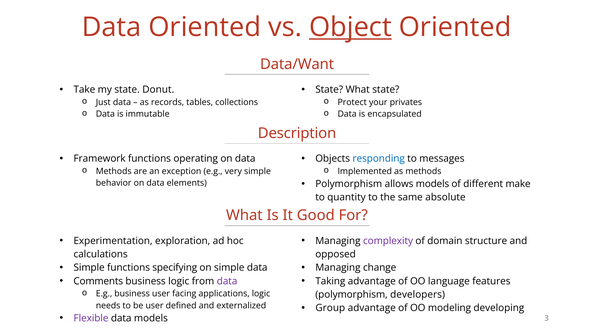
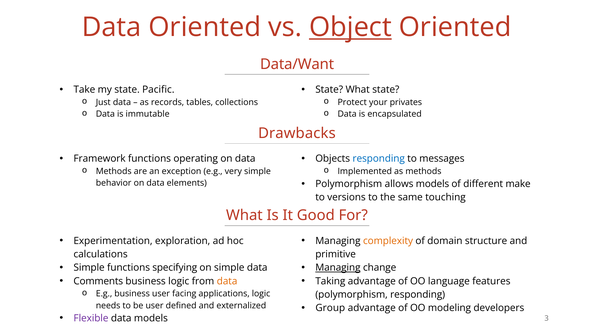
Donut: Donut -> Pacific (158, 90)
Description: Description -> Drawbacks (297, 133)
quantity: quantity -> versions (346, 197)
absolute: absolute -> touching (445, 197)
complexity colour: purple -> orange (388, 241)
opposed: opposed -> primitive (336, 254)
Managing underline: none -> present (338, 268)
data colour: purple -> orange (227, 281)
polymorphism developers: developers -> responding (418, 295)
developing: developing -> developers (499, 308)
